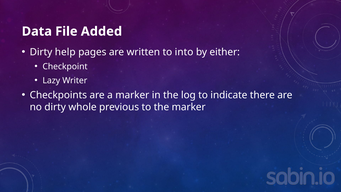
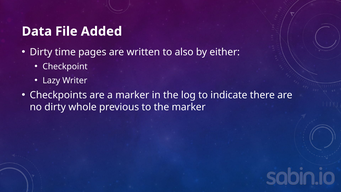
help: help -> time (65, 52)
into: into -> also (184, 52)
